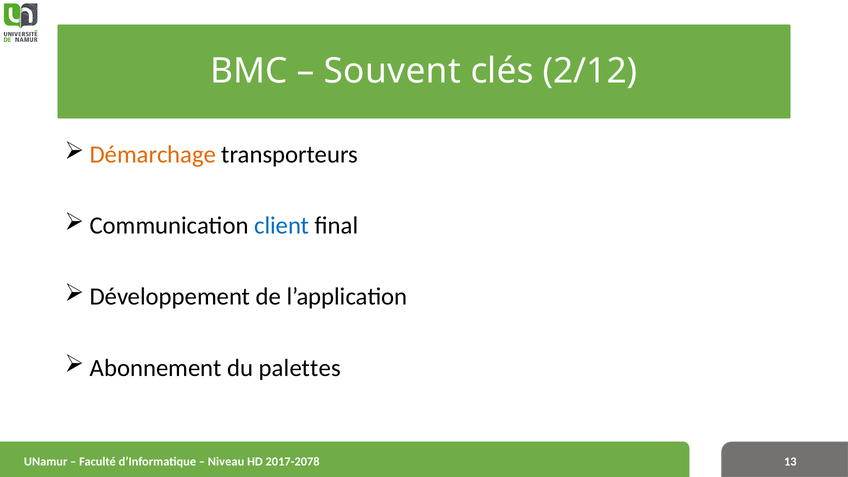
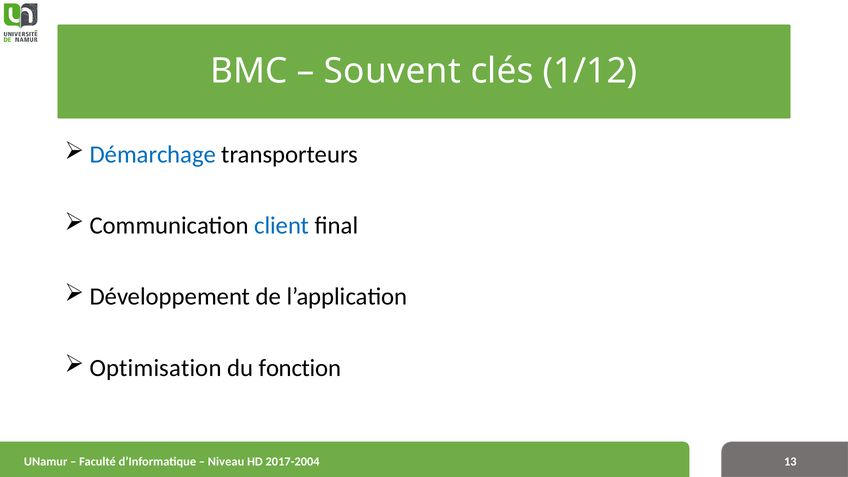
2/12: 2/12 -> 1/12 (590, 71)
Démarchage colour: orange -> blue (153, 155)
Abonnement: Abonnement -> Optimisation (156, 368)
palettes: palettes -> fonction (300, 368)
2017-2078: 2017-2078 -> 2017-2004 (293, 461)
